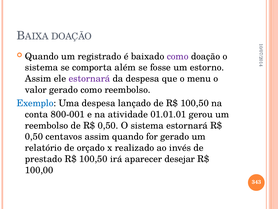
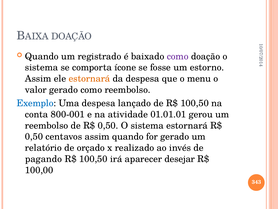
além: além -> ícone (125, 67)
estornará colour: purple -> orange (89, 78)
prestado: prestado -> pagando (44, 159)
